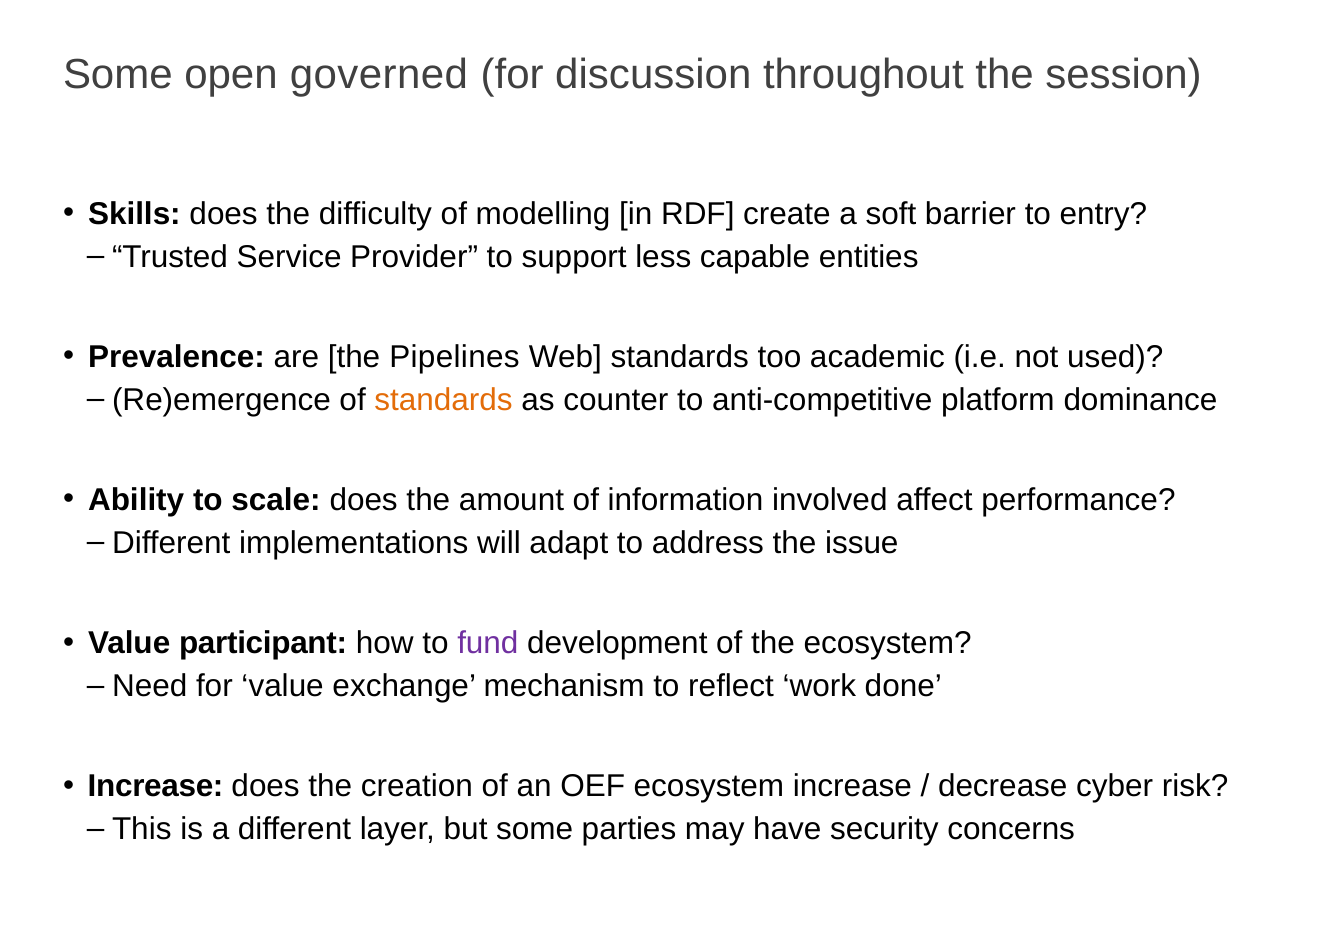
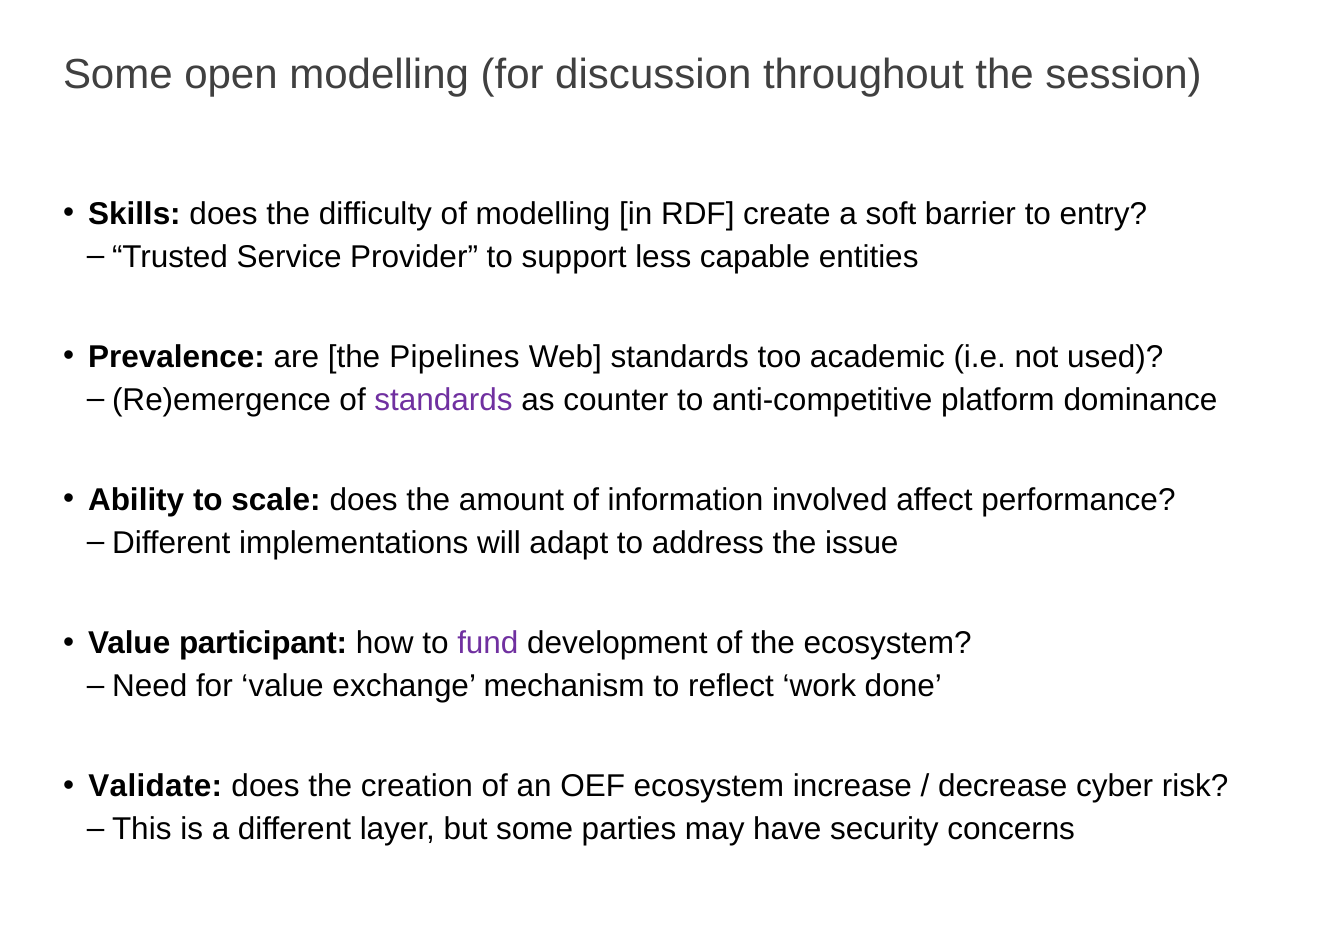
open governed: governed -> modelling (379, 75)
standards colour: orange -> purple (444, 400)
Increase: Increase -> Validate (155, 787)
